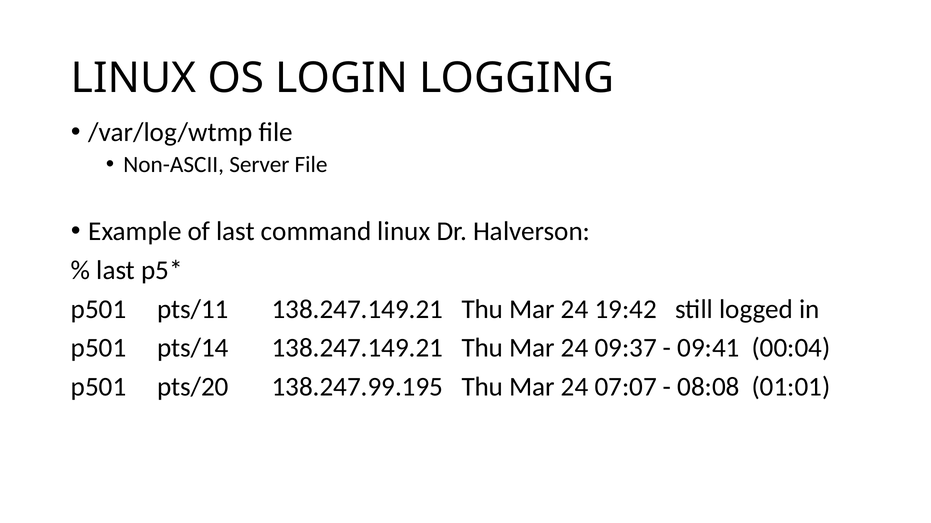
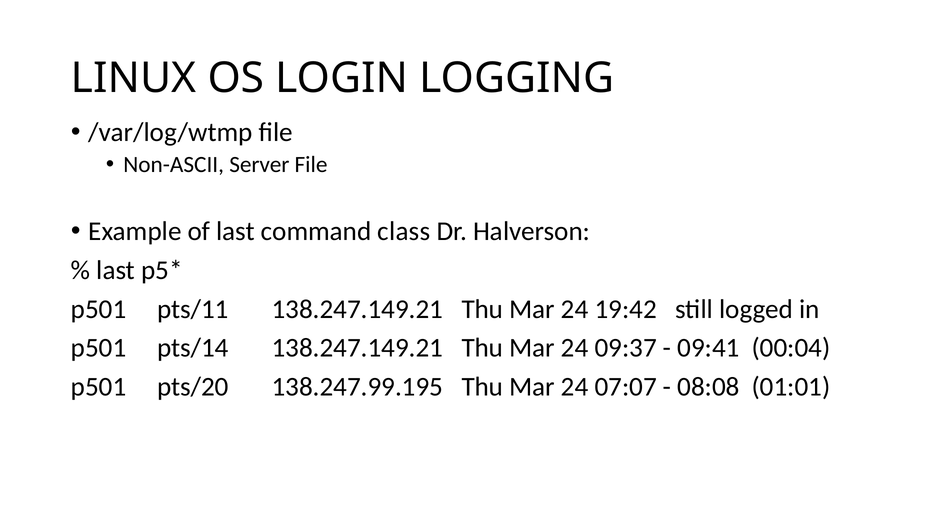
command linux: linux -> class (404, 232)
